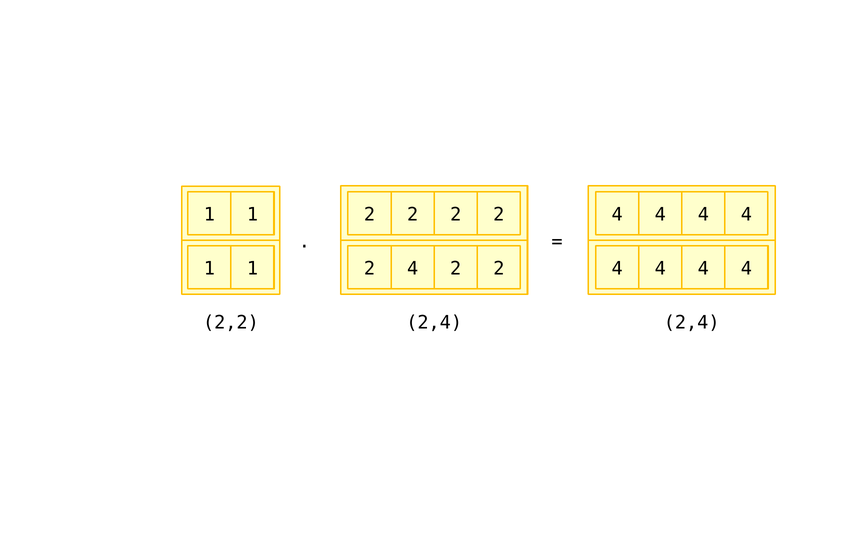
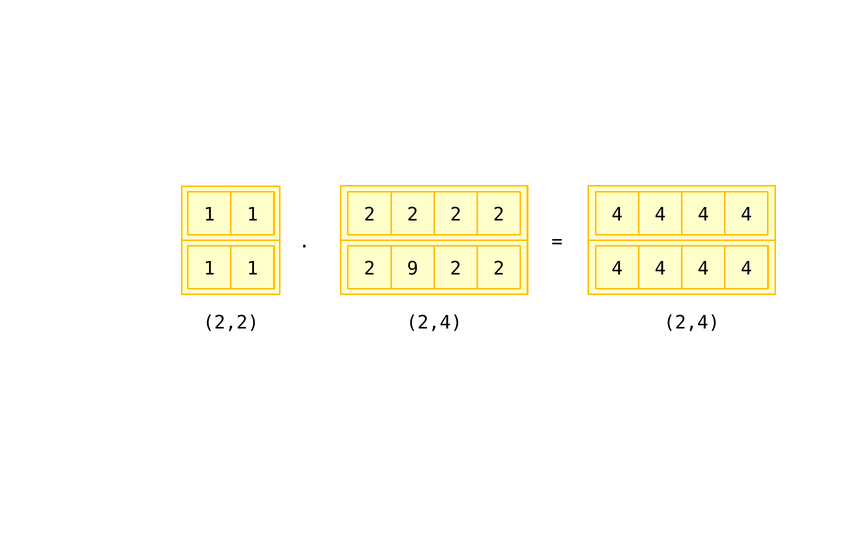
4: 4 -> 9 (413, 269)
